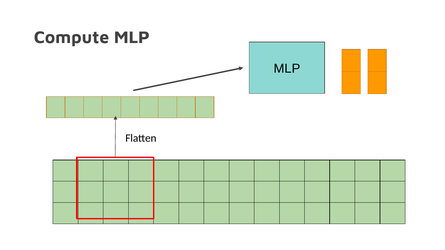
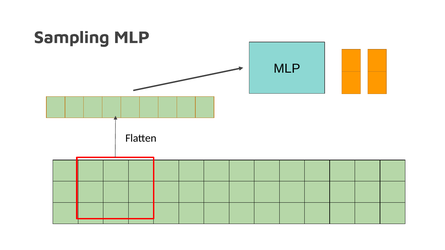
Compute: Compute -> Sampling (72, 37)
